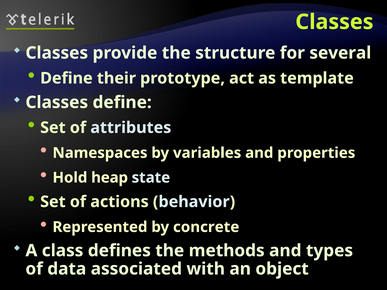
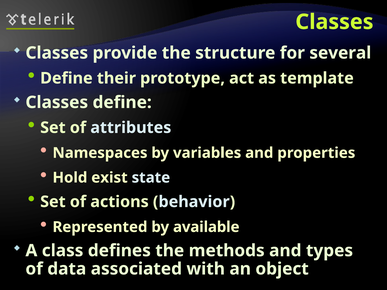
heap: heap -> exist (109, 178)
concrete: concrete -> available (206, 227)
